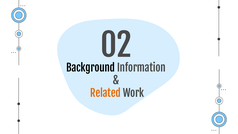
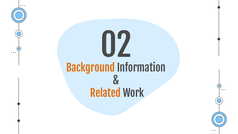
Background colour: black -> orange (91, 68)
